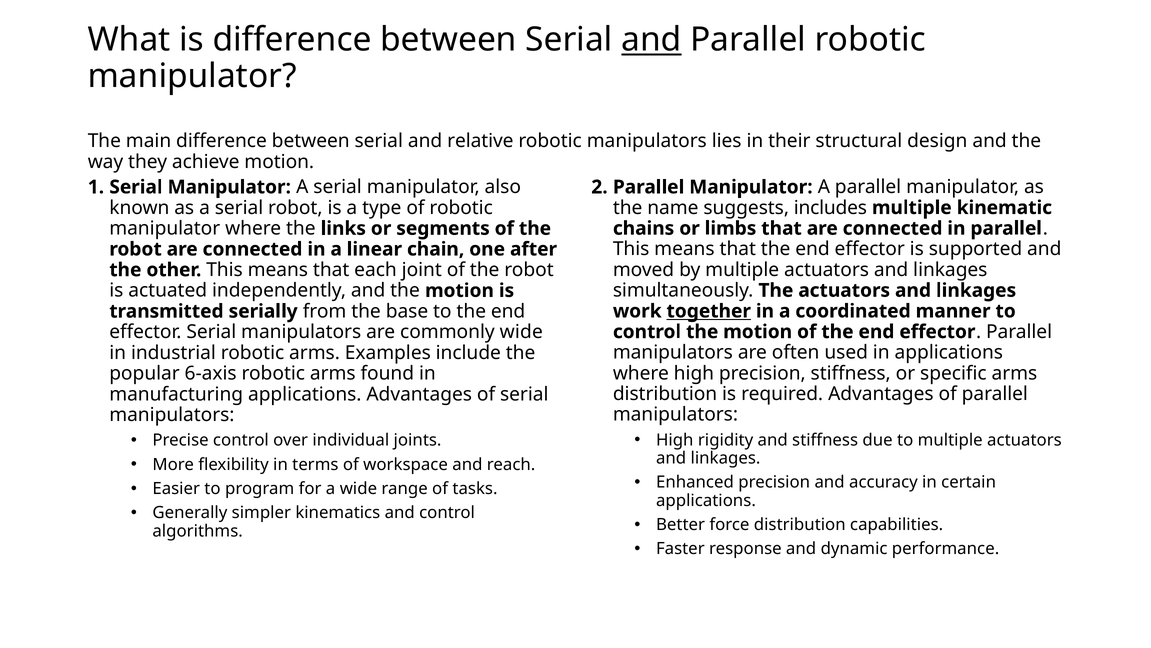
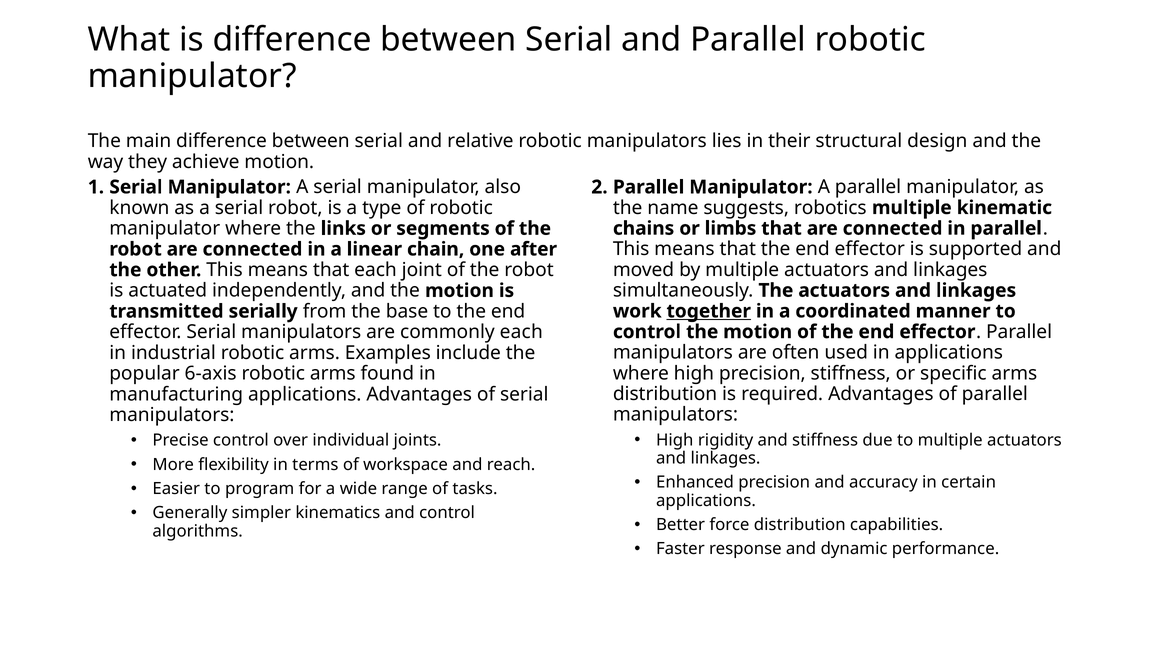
and underline: present -> none (651, 40)
includes: includes -> robotics (830, 208)
commonly wide: wide -> each (521, 332)
